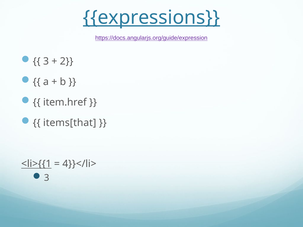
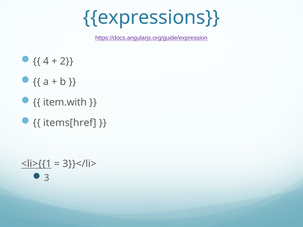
expressions underline: present -> none (151, 18)
3: 3 -> 4 (46, 61)
item.href: item.href -> item.with (65, 102)
items[that: items[that -> items[href (70, 123)
4}}</li>: 4}}</li> -> 3}}</li> (79, 164)
